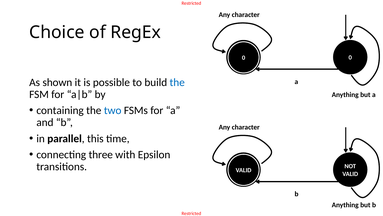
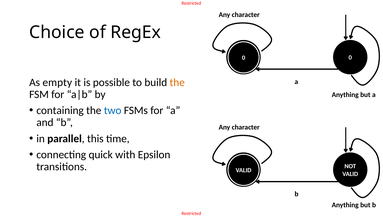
shown: shown -> empty (57, 82)
the colour: blue -> orange (177, 82)
three: three -> quick (101, 154)
